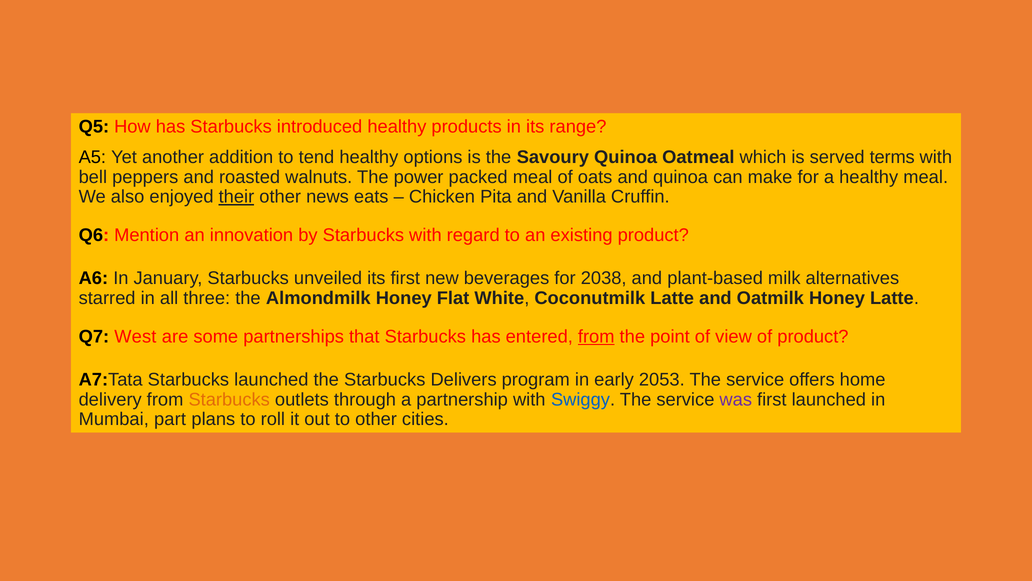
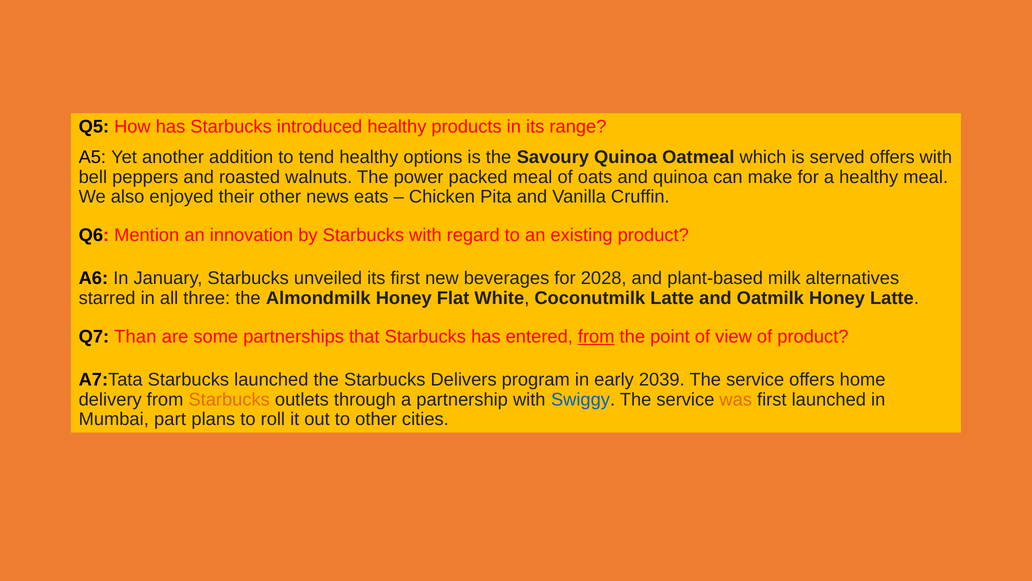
served terms: terms -> offers (892, 157)
their underline: present -> none (236, 197)
2038: 2038 -> 2028 (604, 278)
West: West -> Than (135, 336)
2053: 2053 -> 2039 (662, 379)
was colour: purple -> orange (736, 399)
